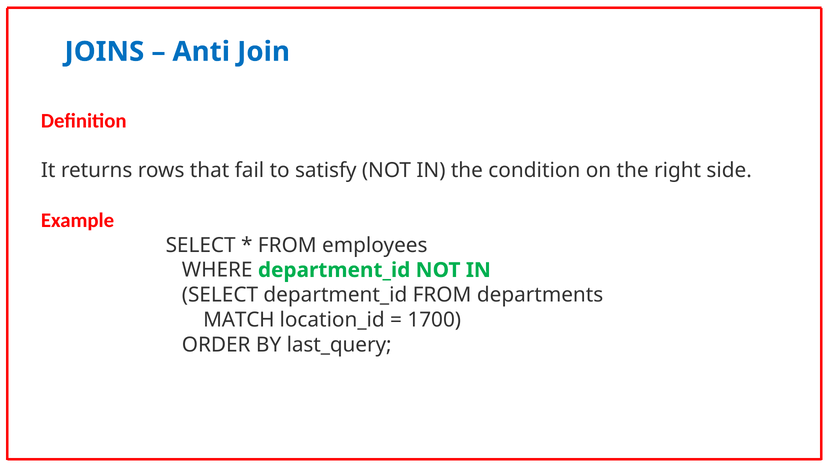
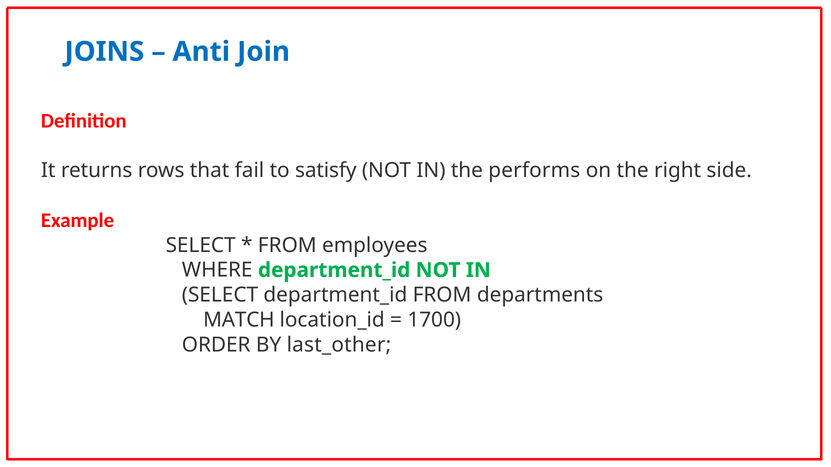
condition: condition -> performs (534, 171)
last_query: last_query -> last_other (339, 345)
